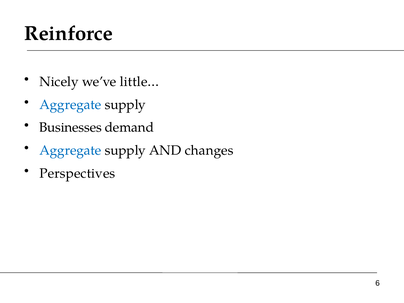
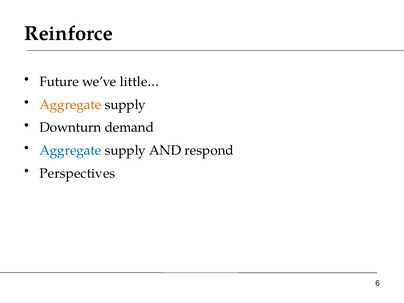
Nicely: Nicely -> Future (59, 82)
Aggregate colour: blue -> orange (70, 105)
Businesses: Businesses -> Downturn (70, 128)
changes: changes -> respond (209, 150)
